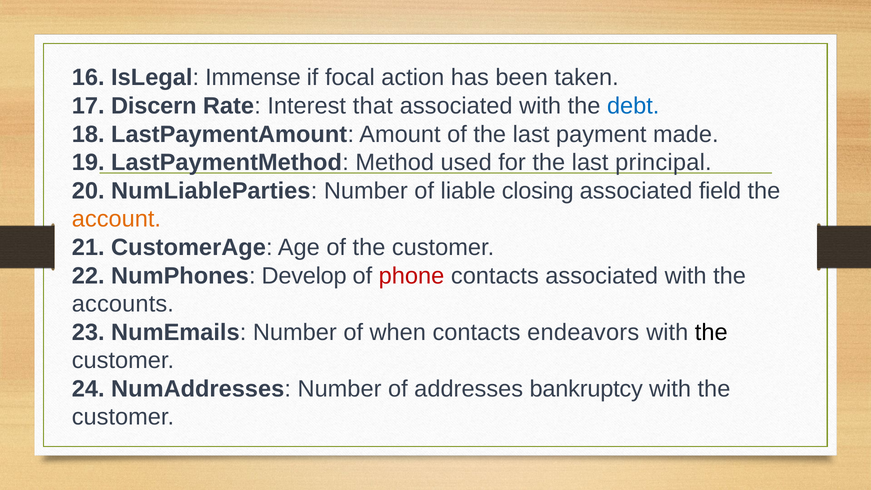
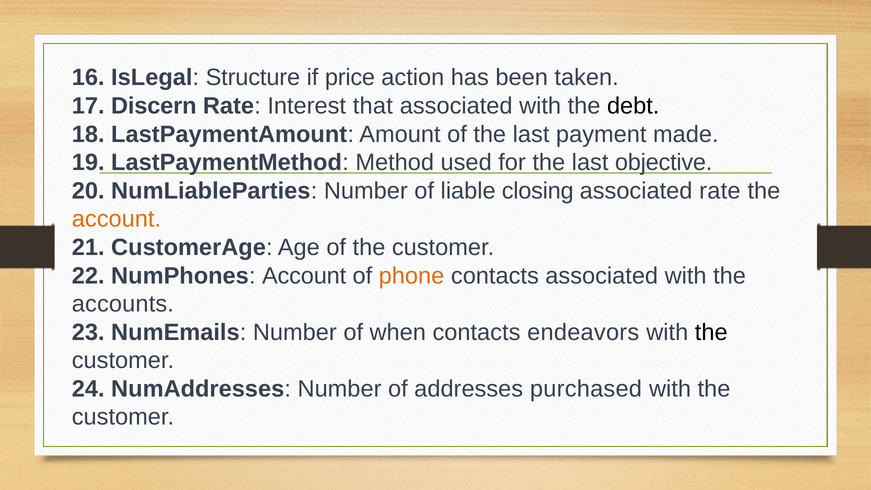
Immense: Immense -> Structure (253, 78)
focal: focal -> price (350, 78)
debt colour: blue -> black (633, 106)
principal: principal -> objective (664, 163)
associated field: field -> rate (720, 191)
NumPhones Develop: Develop -> Account (304, 276)
phone colour: red -> orange (412, 276)
bankruptcy: bankruptcy -> purchased (586, 389)
